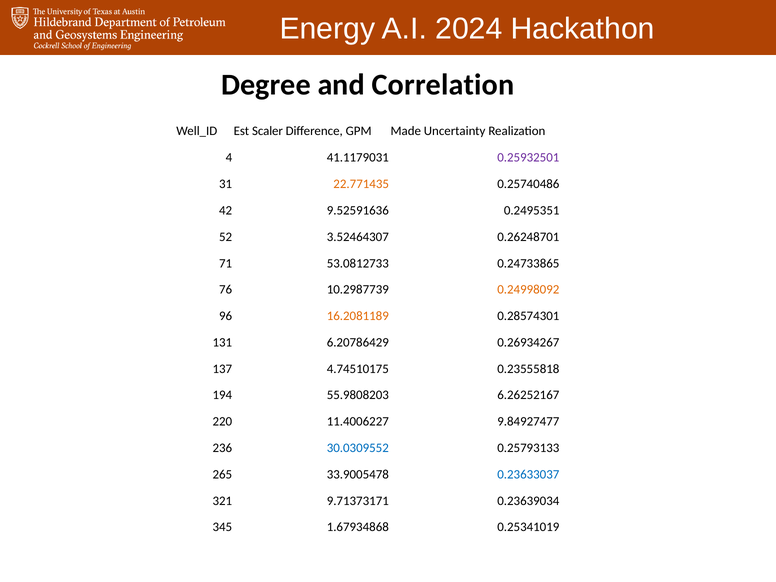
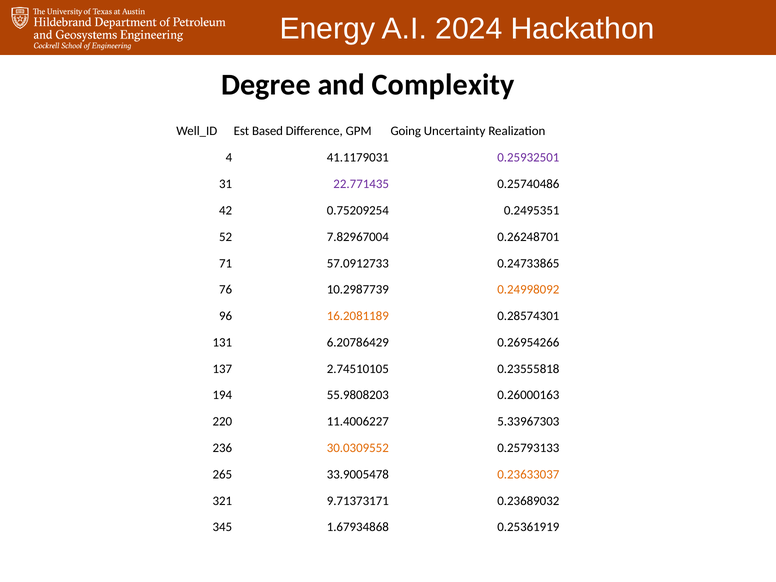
Correlation: Correlation -> Complexity (443, 85)
Scaler: Scaler -> Based (267, 131)
Made: Made -> Going (406, 131)
22.771435 colour: orange -> purple (361, 184)
9.52591636: 9.52591636 -> 0.75209254 (358, 210)
3.52464307: 3.52464307 -> 7.82967004 (358, 237)
53.0812733: 53.0812733 -> 57.0912733 (358, 263)
0.26934267: 0.26934267 -> 0.26954266 (528, 342)
4.74510175: 4.74510175 -> 2.74510105 (358, 369)
6.26252167: 6.26252167 -> 0.26000163 (528, 395)
9.84927477: 9.84927477 -> 5.33967303 (528, 422)
30.0309552 colour: blue -> orange (358, 448)
0.23633037 colour: blue -> orange (528, 474)
0.23639034: 0.23639034 -> 0.23689032 (528, 501)
0.25341019: 0.25341019 -> 0.25361919 (528, 527)
